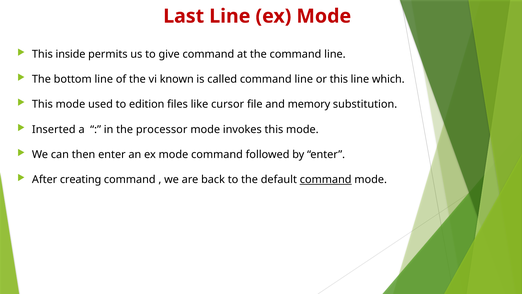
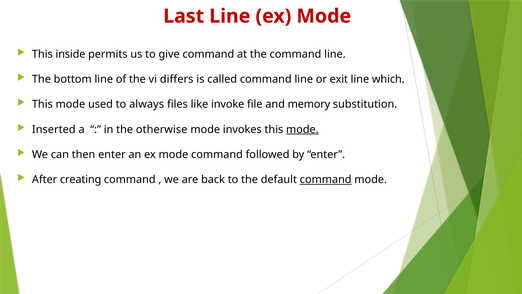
known: known -> differs (177, 79)
or this: this -> exit (339, 79)
edition: edition -> always (147, 104)
cursor: cursor -> invoke (228, 104)
processor: processor -> otherwise (162, 129)
mode underline: none -> present (302, 129)
